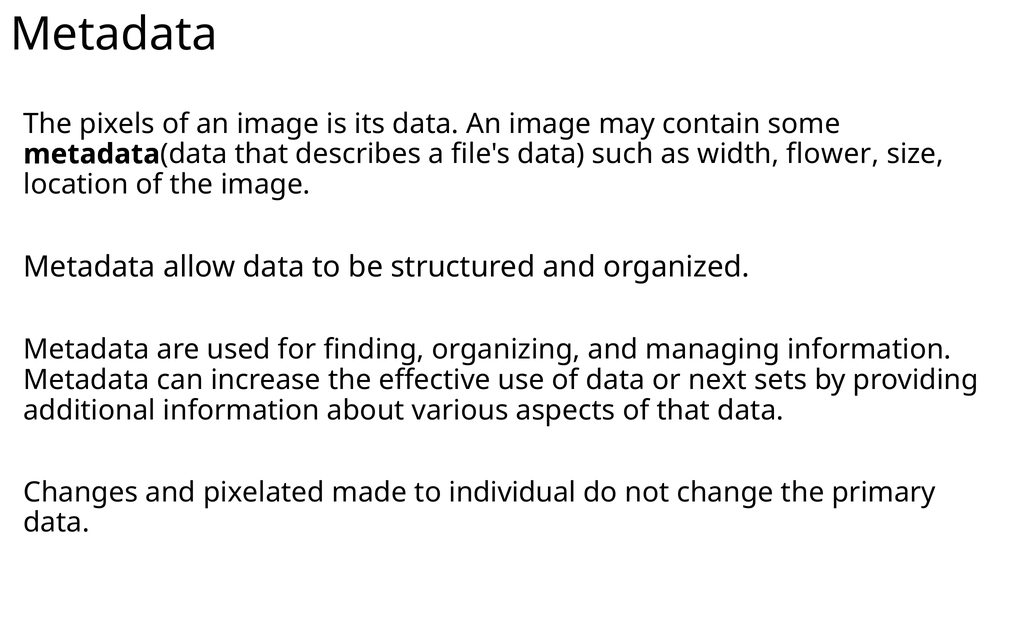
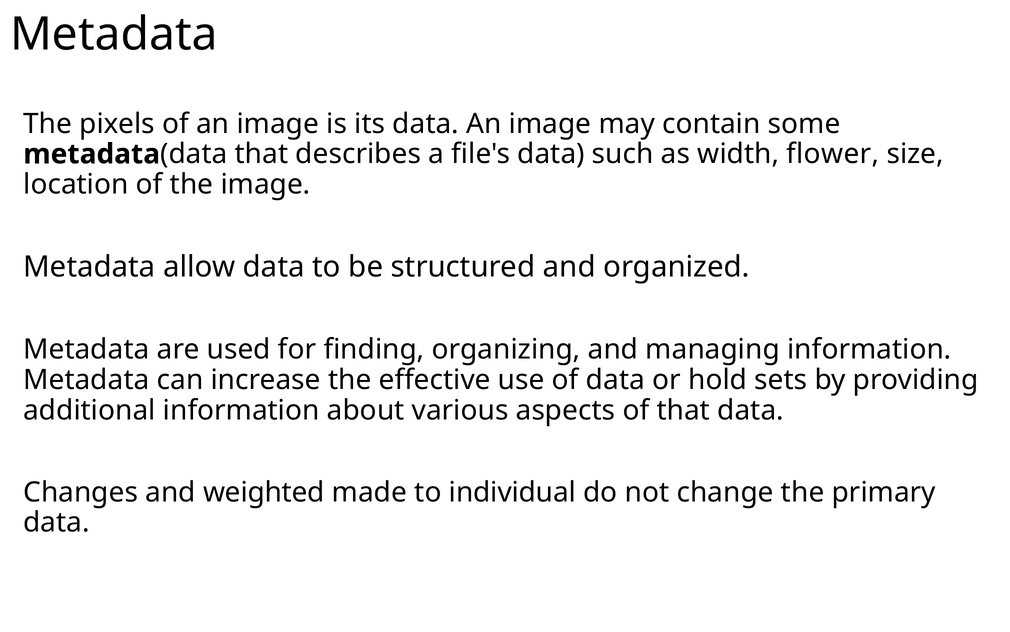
next: next -> hold (718, 380)
pixelated: pixelated -> weighted (264, 492)
